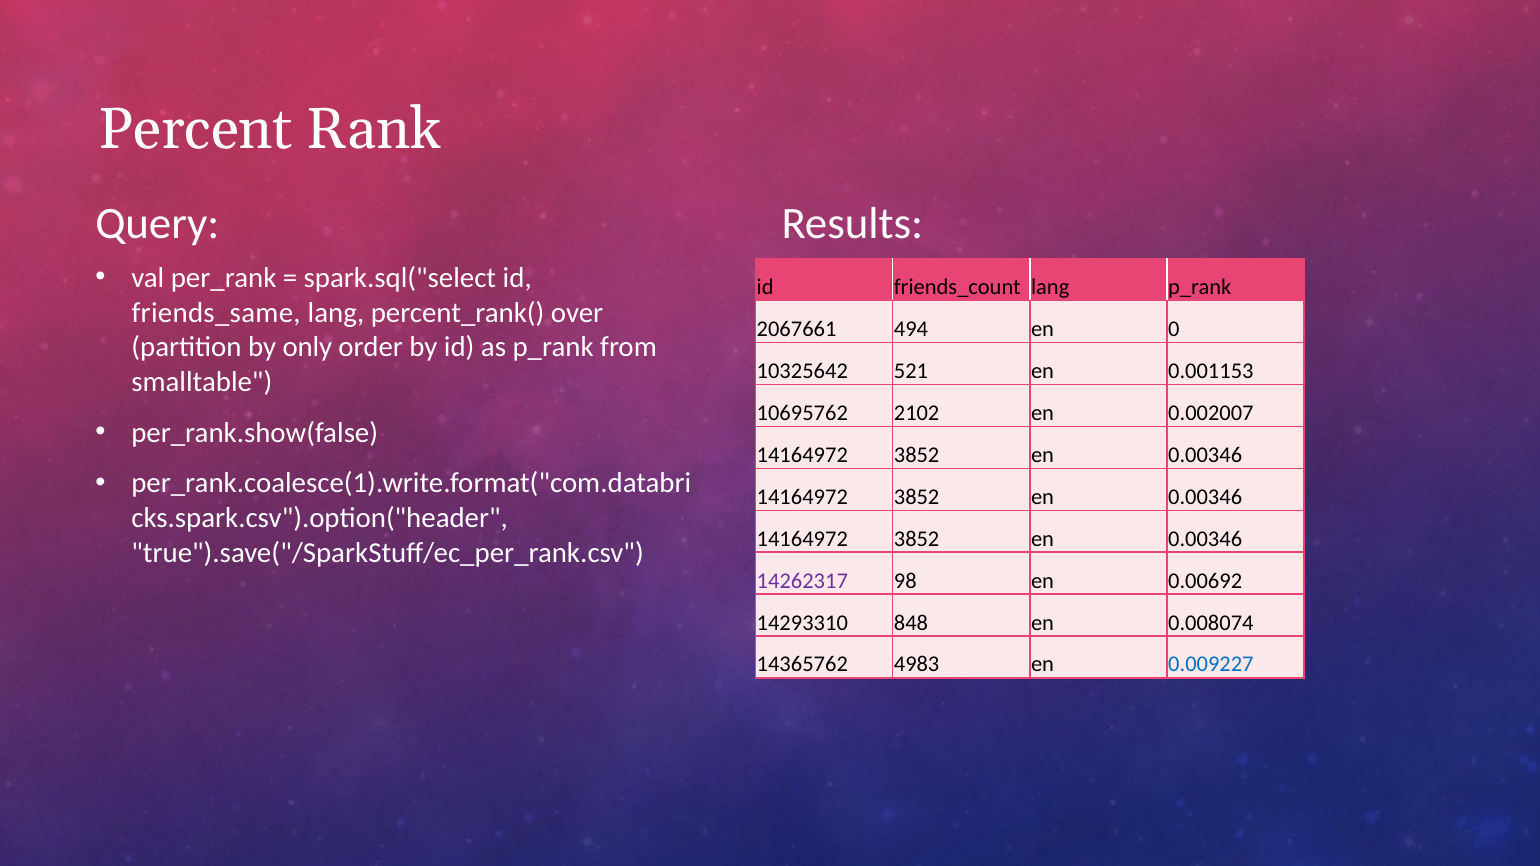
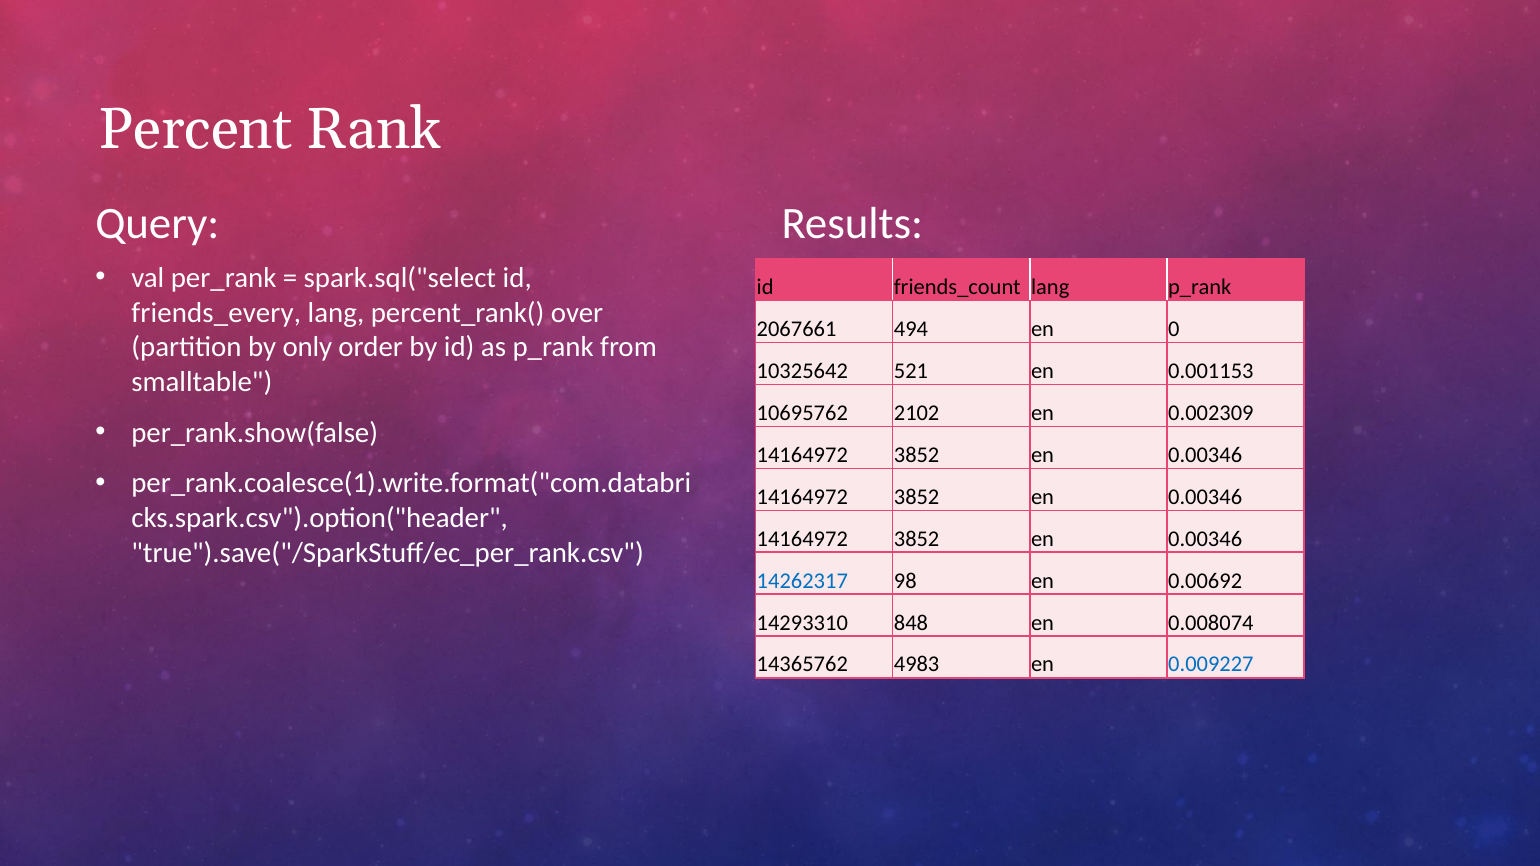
friends_same: friends_same -> friends_every (216, 313)
0.002007: 0.002007 -> 0.002309 (1211, 413)
14262317 colour: purple -> blue (802, 581)
